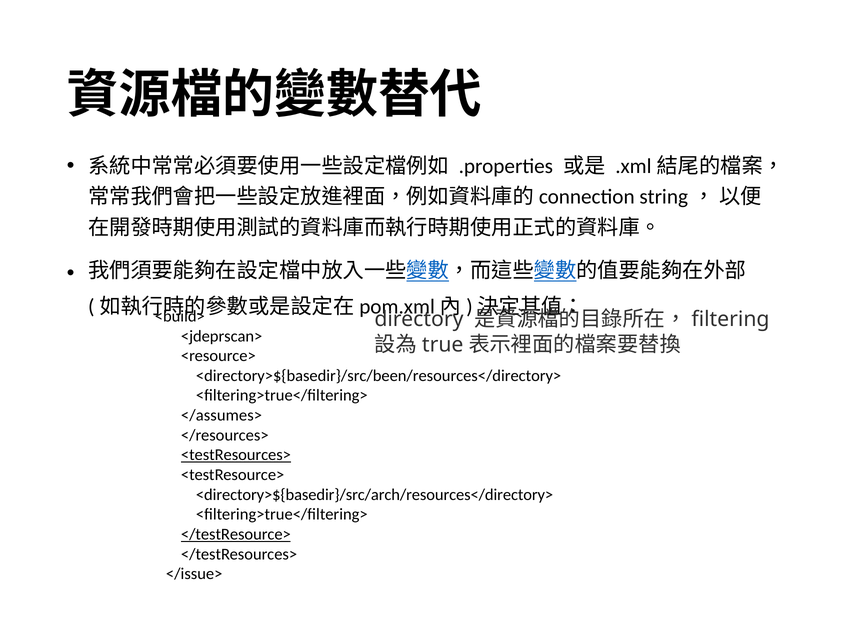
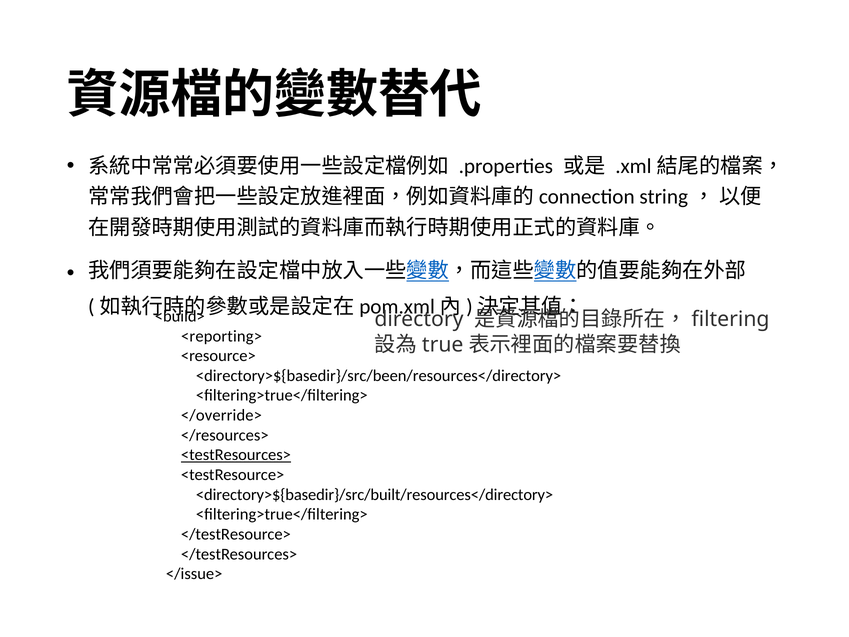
<jdeprscan>: <jdeprscan> -> <reporting> (222, 336)
</assumes>: </assumes> -> </override> (221, 415)
<directory>${basedir}/src/arch/resources</directory>: <directory>${basedir}/src/arch/resources</directory> -> <directory>${basedir}/src/built/resources</directory> (375, 494)
</testResource> underline: present -> none (236, 534)
